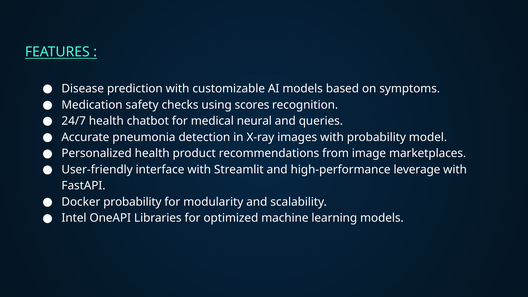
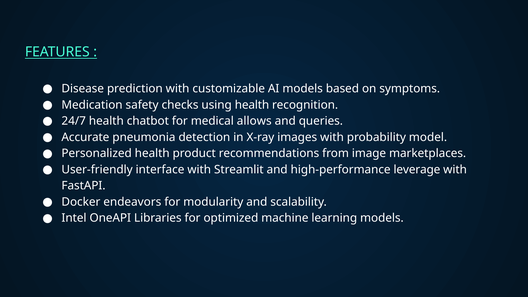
using scores: scores -> health (252, 105)
neural: neural -> allows (254, 121)
Docker probability: probability -> endeavors (132, 202)
